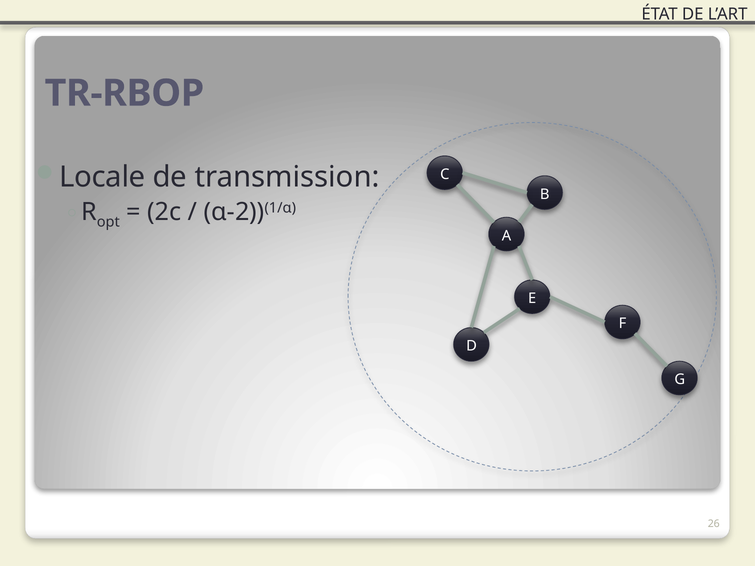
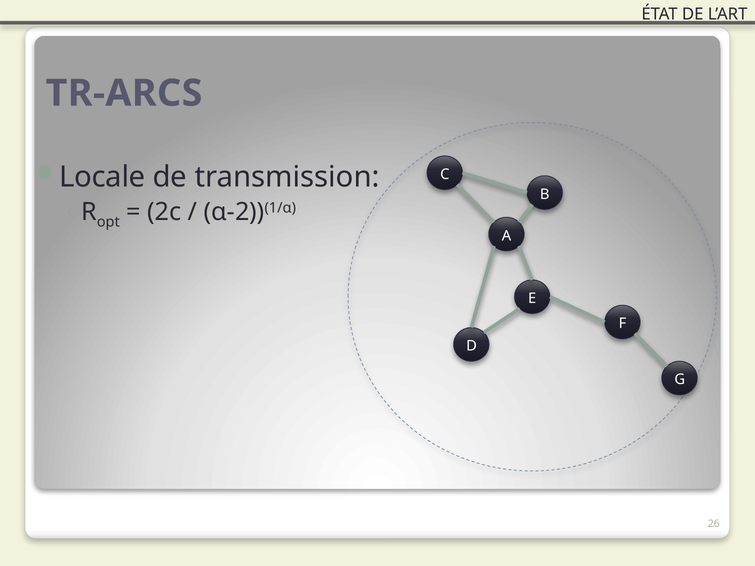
TR-RBOP: TR-RBOP -> TR-ARCS (124, 93)
